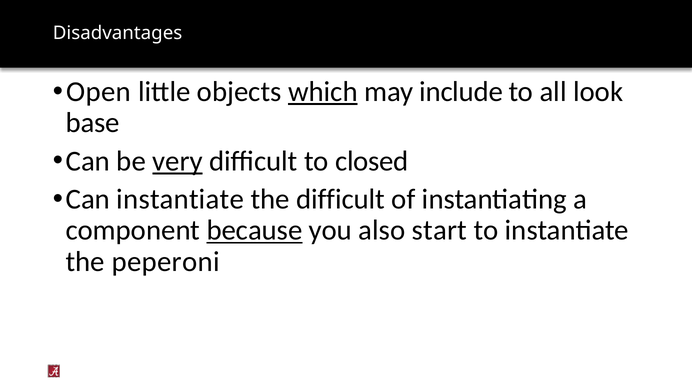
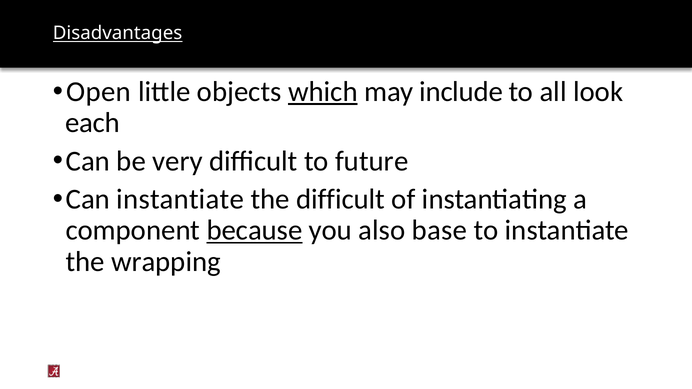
Disadvantages underline: none -> present (118, 33)
base: base -> each (93, 123)
very underline: present -> none (178, 161)
closed: closed -> future (372, 161)
start: start -> base (439, 231)
peperoni: peperoni -> wrapping (166, 262)
